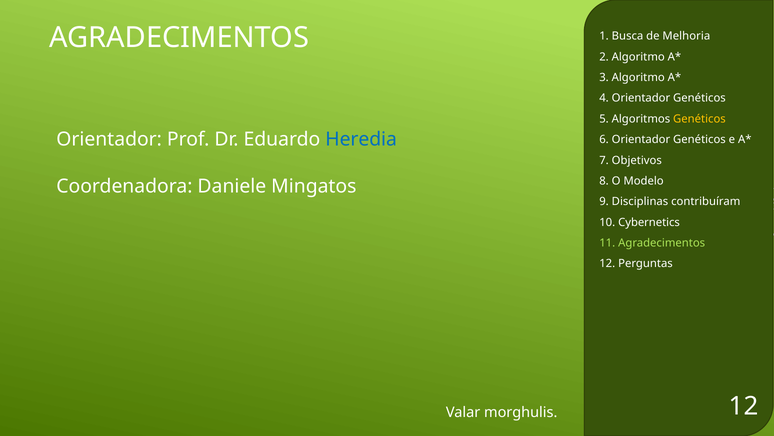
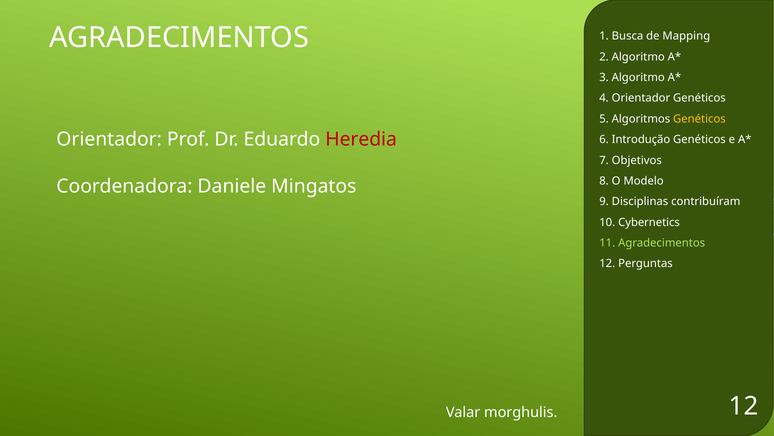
Melhoria: Melhoria -> Mapping (686, 36)
Heredia colour: blue -> red (361, 139)
6 Orientador: Orientador -> Introdução (641, 139)
